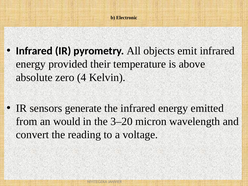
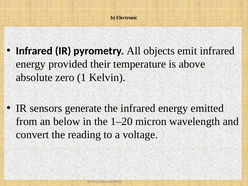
4: 4 -> 1 (82, 77)
would: would -> below (67, 121)
3–20: 3–20 -> 1–20 (122, 121)
